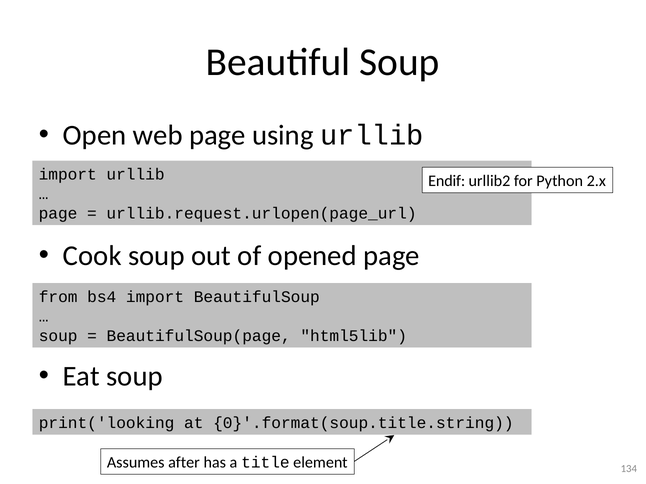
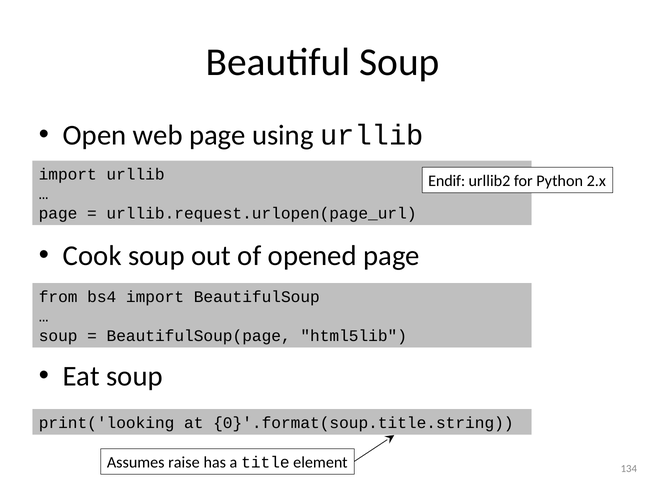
after: after -> raise (184, 463)
